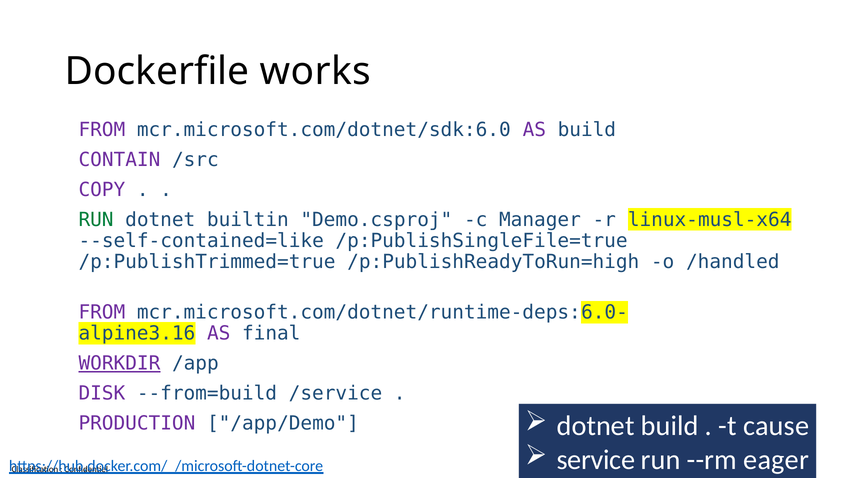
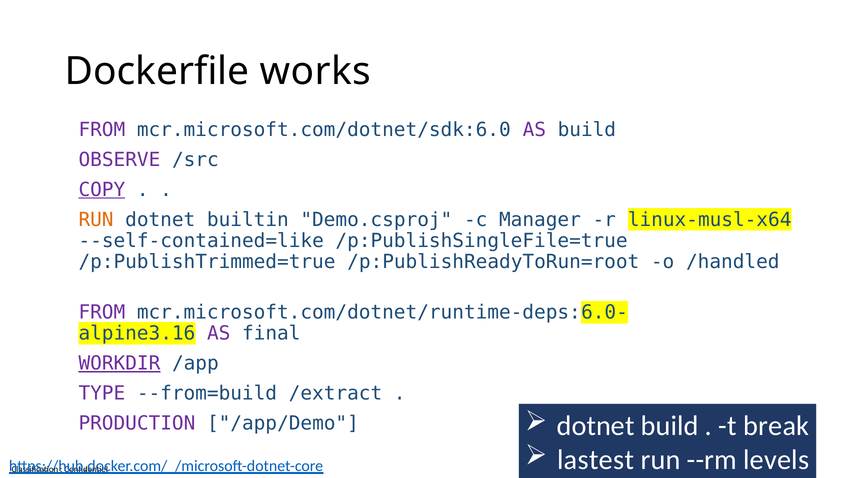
CONTAIN: CONTAIN -> OBSERVE (119, 160)
COPY underline: none -> present (102, 190)
RUN colour: green -> orange (96, 219)
/p:PublishReadyToRun=high: /p:PublishReadyToRun=high -> /p:PublishReadyToRun=root (493, 261)
DISK: DISK -> TYPE (102, 393)
/service: /service -> /extract (335, 393)
cause: cause -> break (776, 426)
service: service -> lastest (596, 460)
eager: eager -> levels (776, 460)
